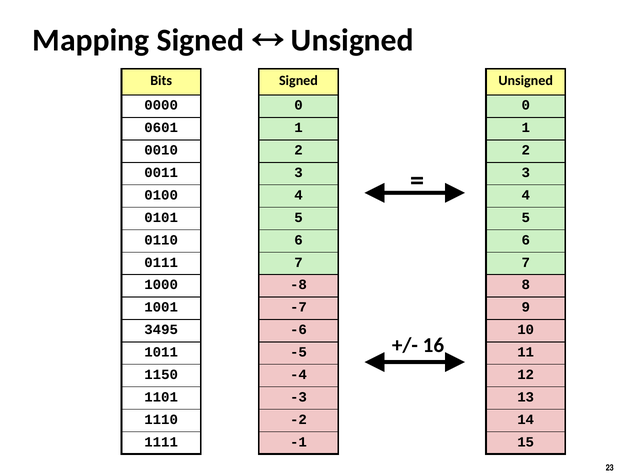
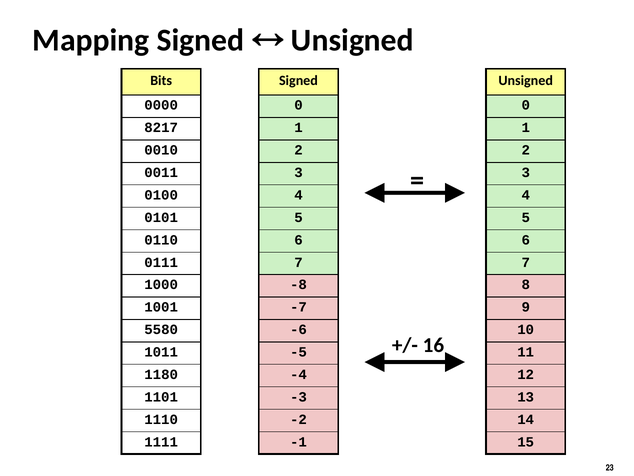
0601: 0601 -> 8217 (161, 128)
3495: 3495 -> 5580 (161, 329)
1150: 1150 -> 1180 (161, 374)
